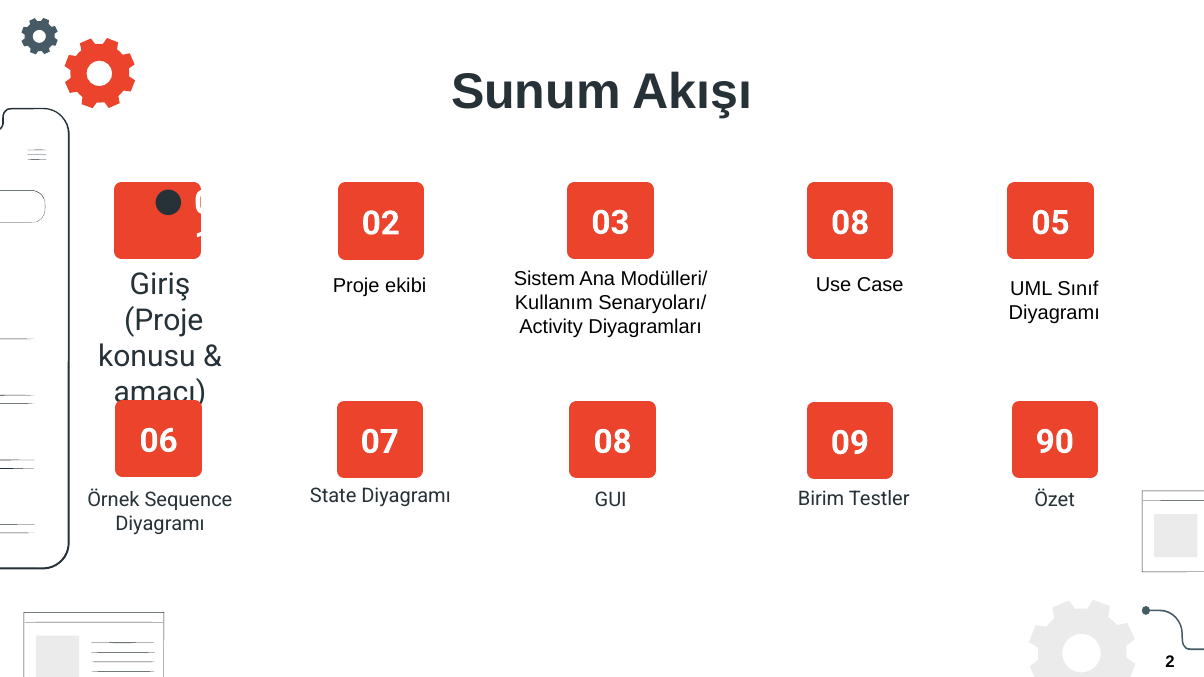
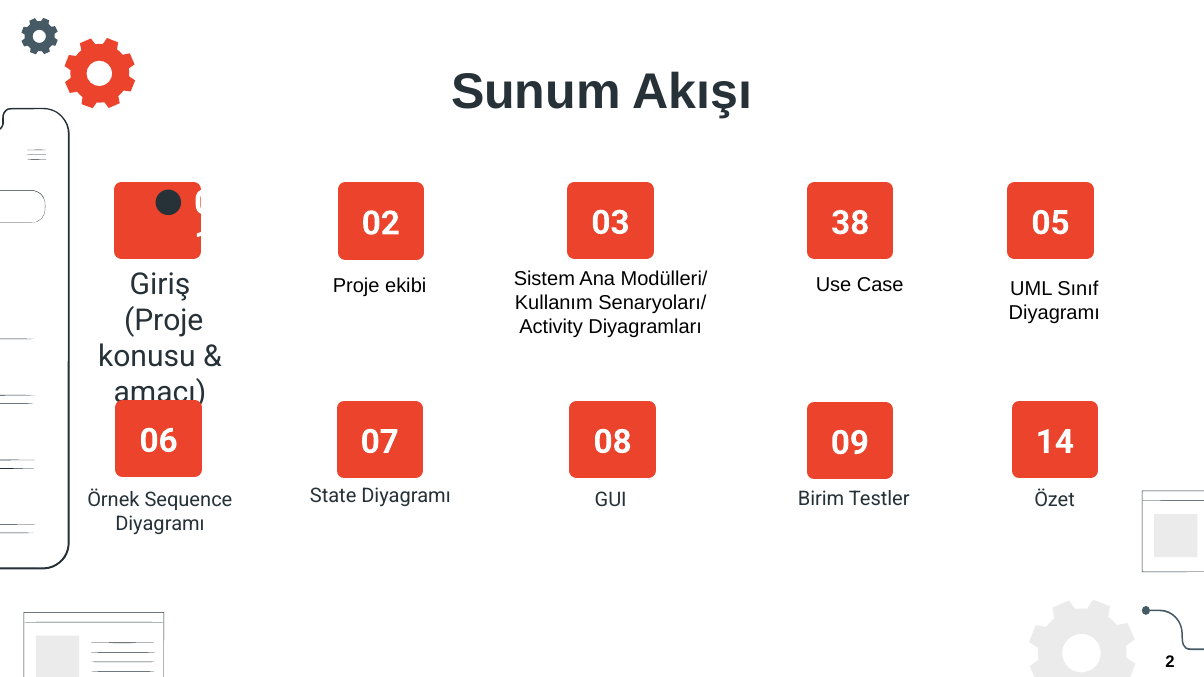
03 08: 08 -> 38 (850, 223)
90: 90 -> 14 (1055, 442)
